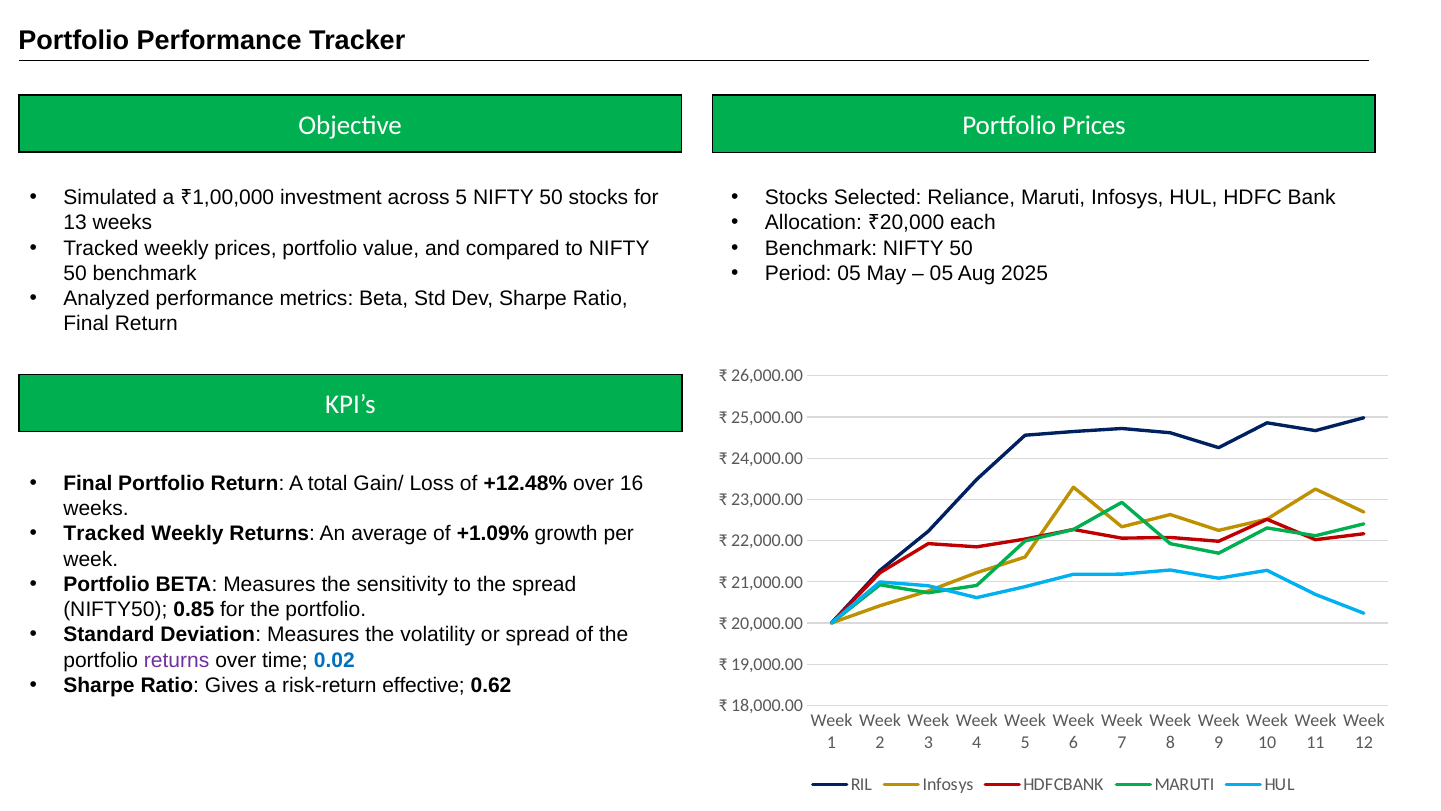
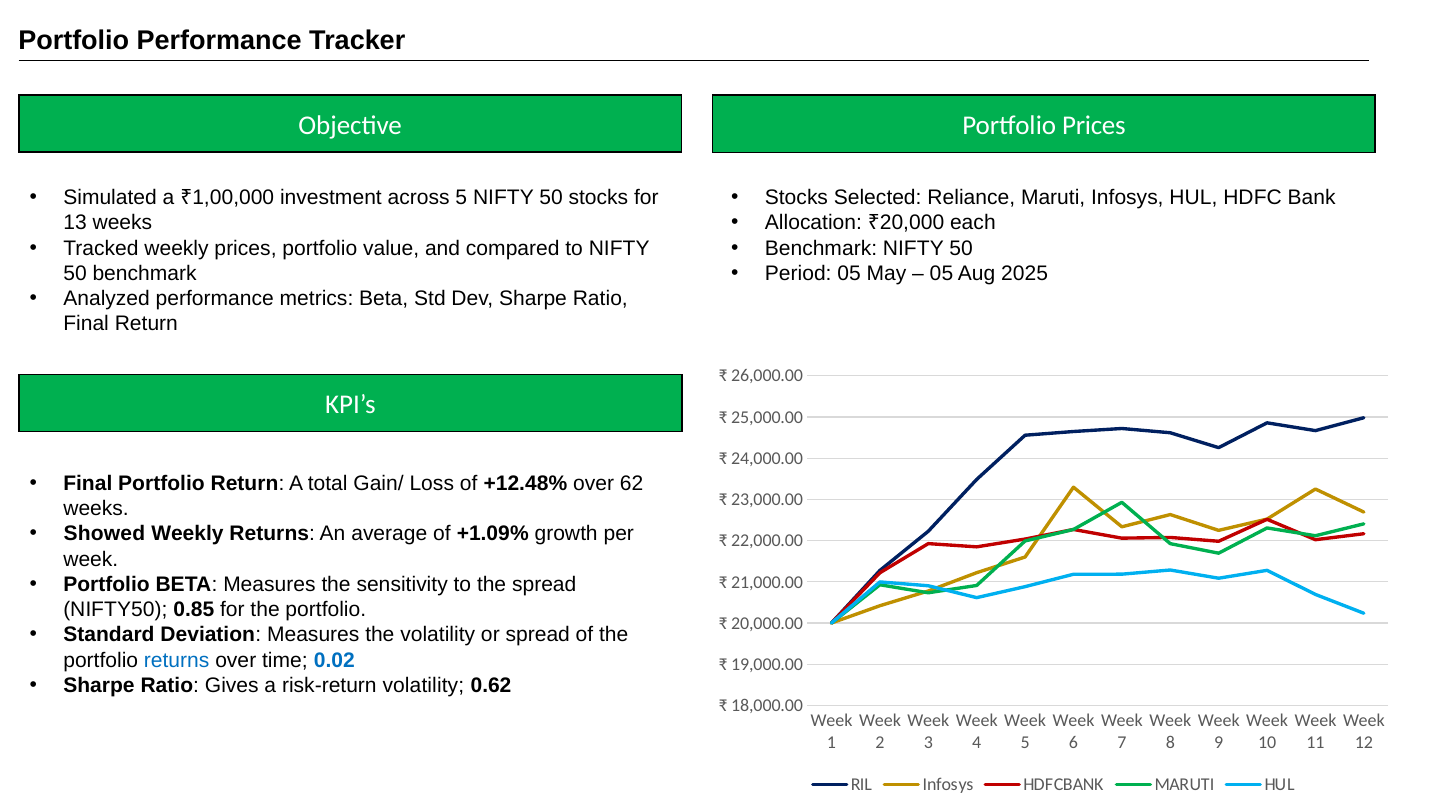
16: 16 -> 62 (632, 483)
Tracked: Tracked -> Showed (104, 534)
returns colour: purple -> blue (177, 660)
risk-return effective: effective -> volatility (423, 685)
